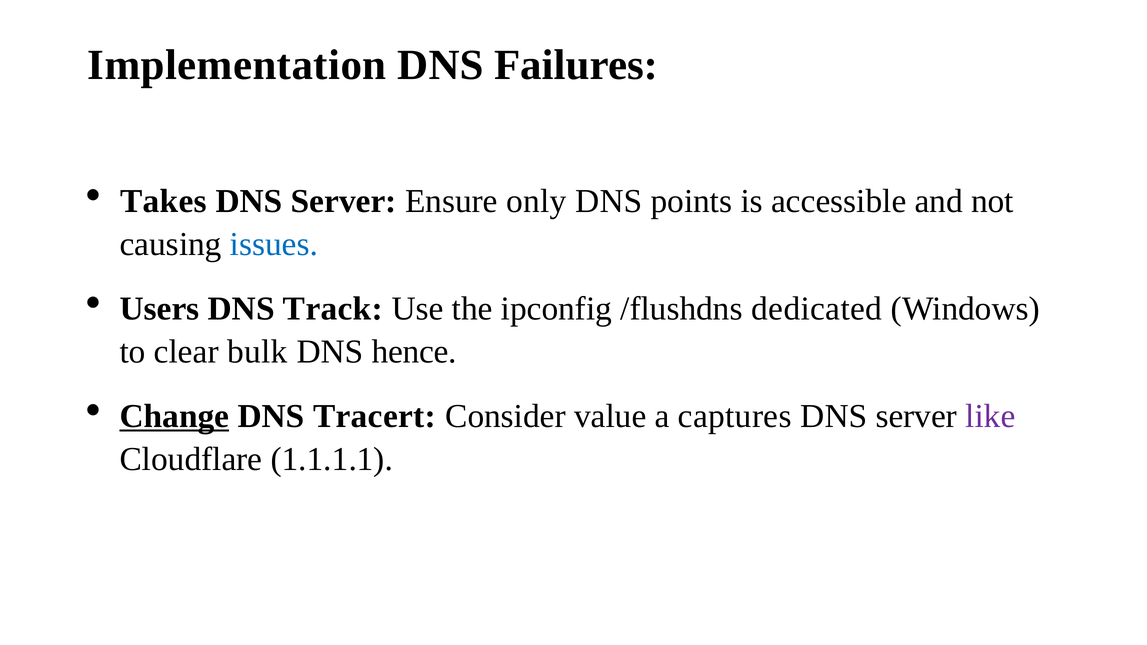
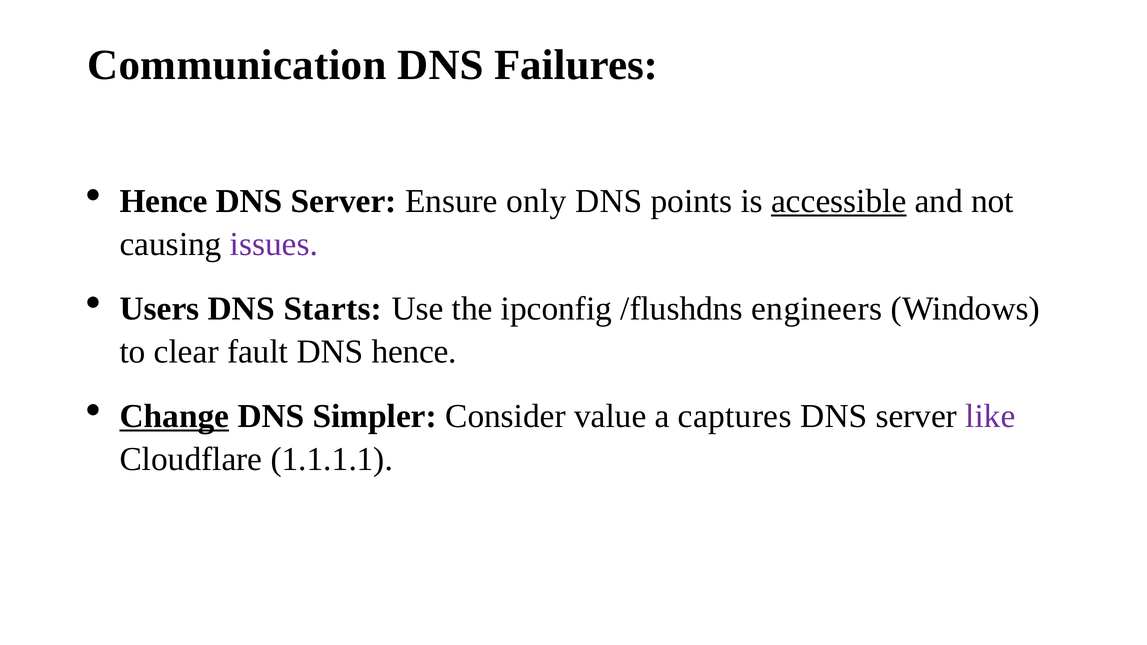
Implementation: Implementation -> Communication (237, 65)
Takes: Takes -> Hence (164, 201)
accessible underline: none -> present (839, 201)
issues colour: blue -> purple (274, 244)
Track: Track -> Starts (333, 309)
dedicated: dedicated -> engineers (817, 309)
bulk: bulk -> fault (258, 352)
Tracert: Tracert -> Simpler (375, 416)
